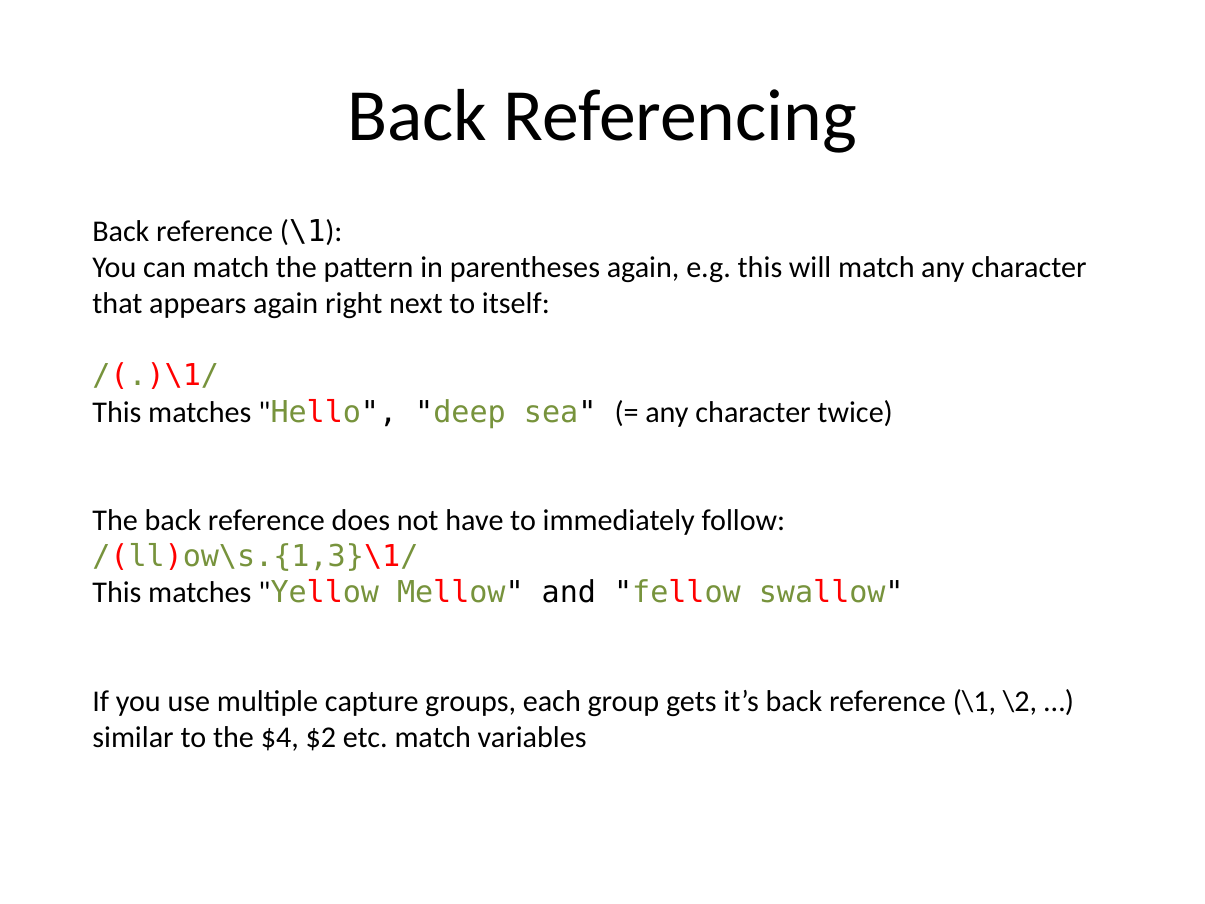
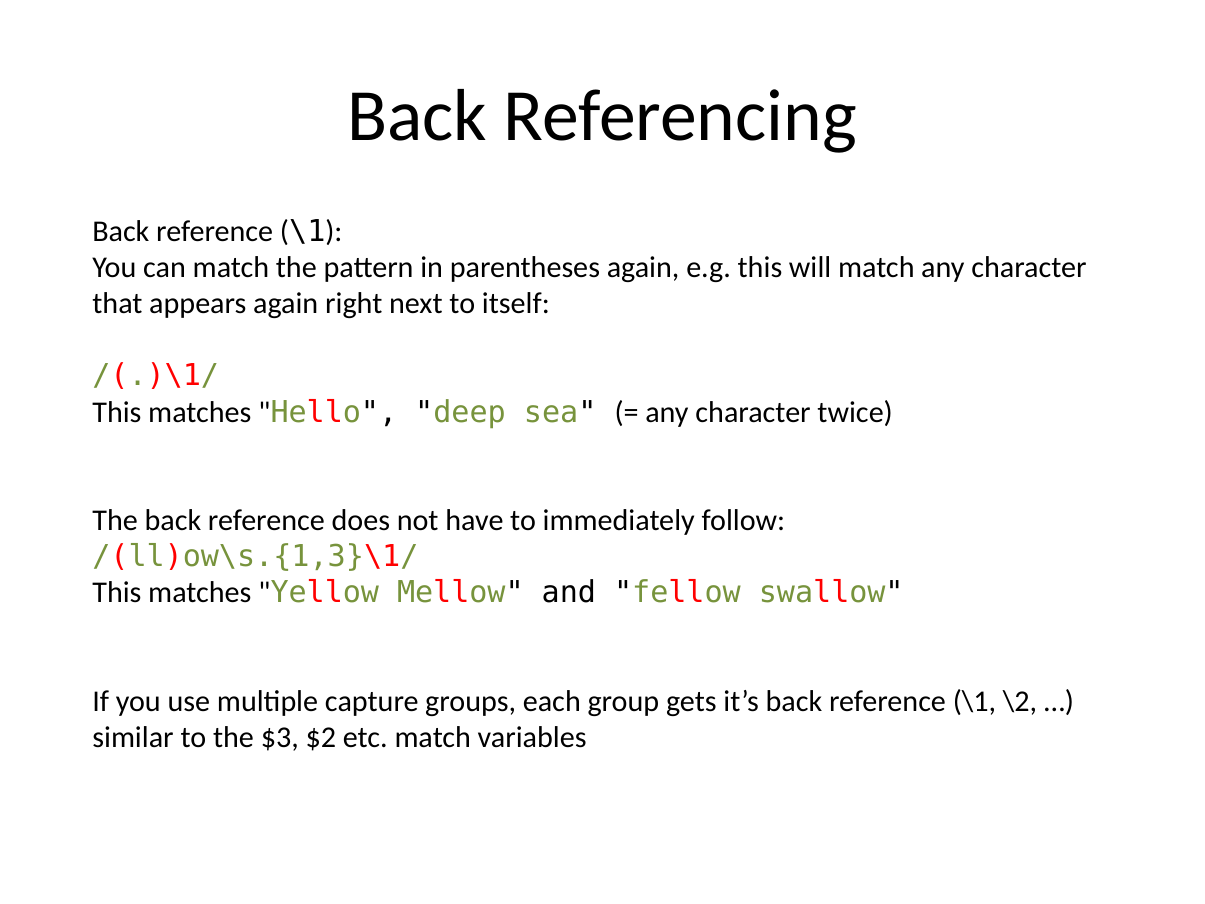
$4: $4 -> $3 (280, 737)
